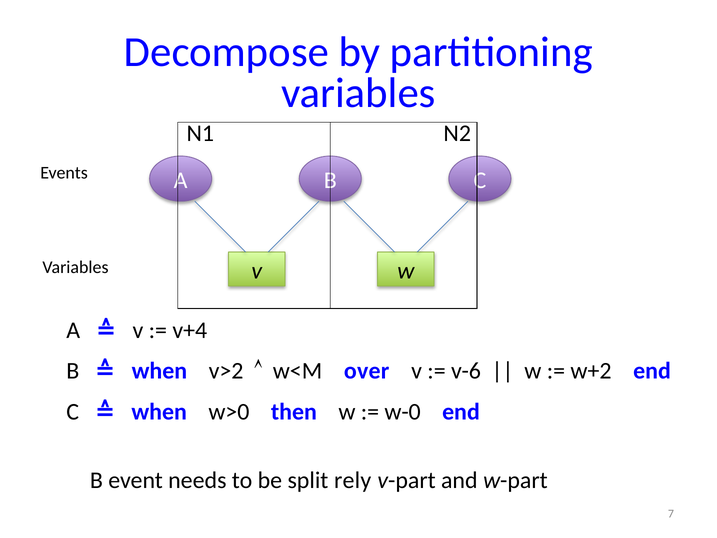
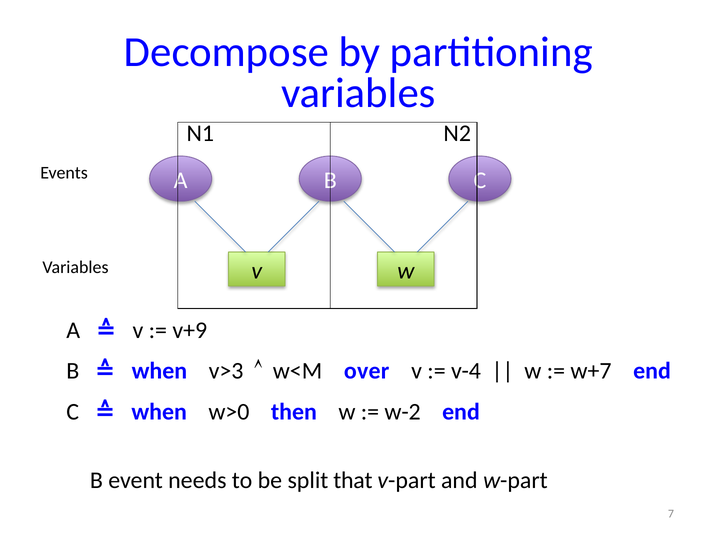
v+4: v+4 -> v+9 (190, 330)
v>2: v>2 -> v>3 (226, 371)
v-6: v-6 -> v-4 (466, 371)
w+2: w+2 -> w+7 (591, 371)
w-0: w-0 -> w-2 (403, 411)
rely: rely -> that (353, 480)
